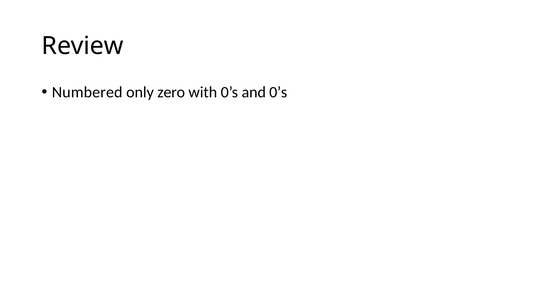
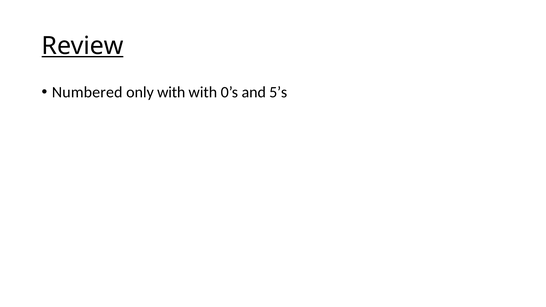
Review underline: none -> present (83, 46)
only zero: zero -> with (171, 92)
and 0’s: 0’s -> 5’s (278, 92)
